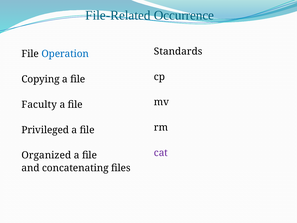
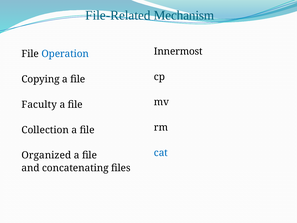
Occurrence: Occurrence -> Mechanism (184, 15)
Standards: Standards -> Innermost (178, 51)
Privileged: Privileged -> Collection (45, 130)
cat colour: purple -> blue (161, 153)
